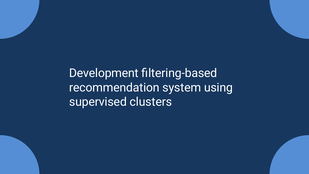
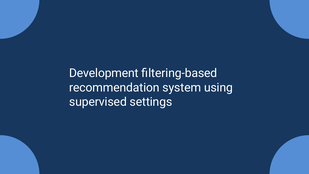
clusters: clusters -> settings (151, 102)
